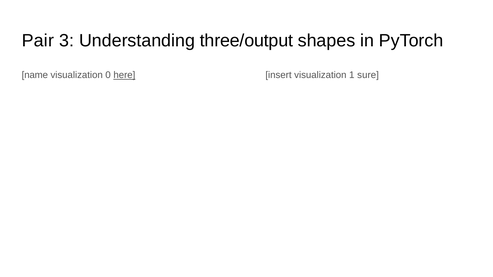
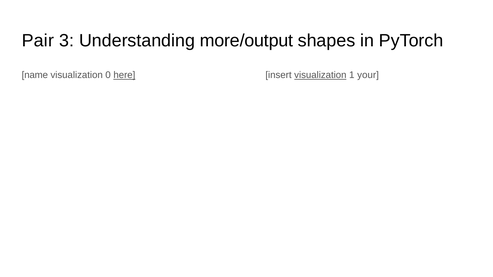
three/output: three/output -> more/output (246, 41)
visualization underline: none -> present (320, 75)
sure: sure -> your (368, 75)
